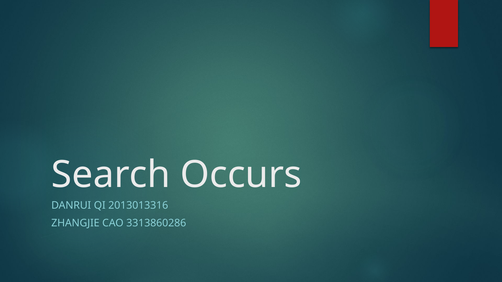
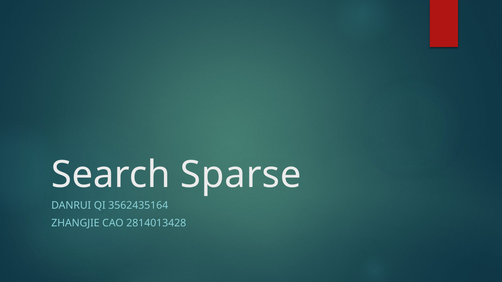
Occurs: Occurs -> Sparse (241, 175)
2013013316: 2013013316 -> 3562435164 (138, 206)
3313860286: 3313860286 -> 2814013428 (156, 223)
